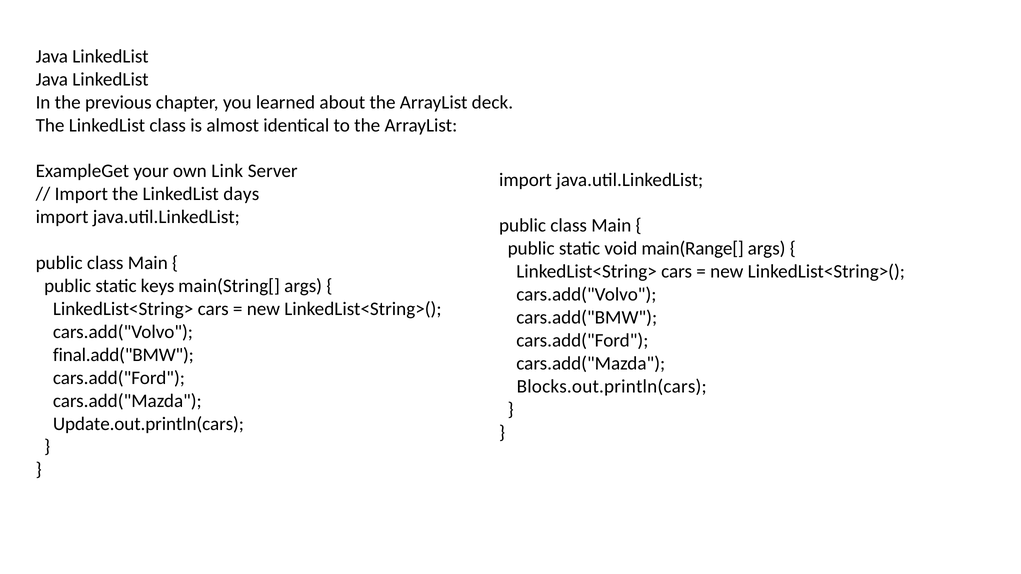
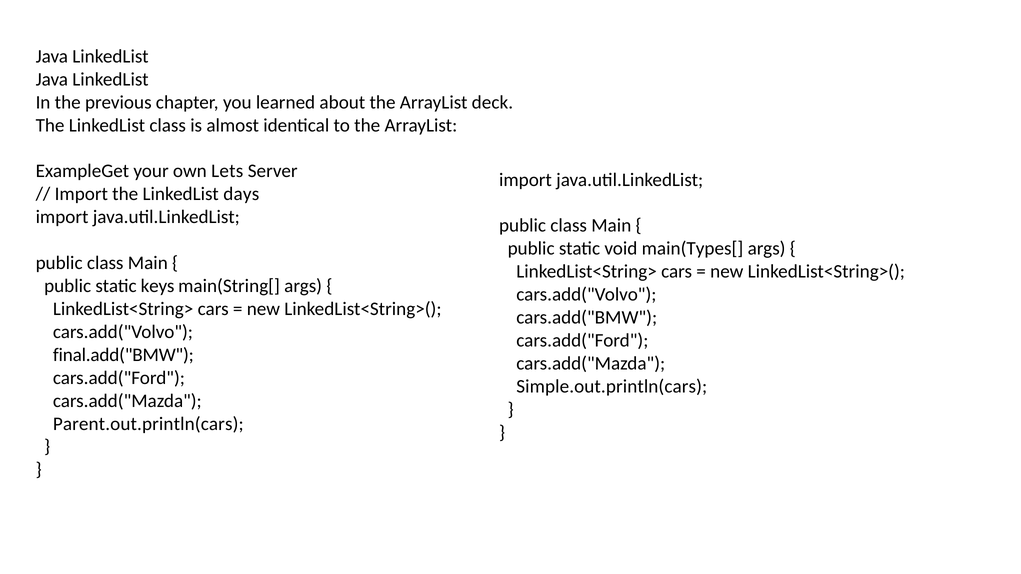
Link: Link -> Lets (227, 171)
main(Range[: main(Range[ -> main(Types[ (692, 249)
Blocks.out.println(cars: Blocks.out.println(cars -> Simple.out.println(cars (612, 387)
Update.out.println(cars: Update.out.println(cars -> Parent.out.println(cars (148, 424)
